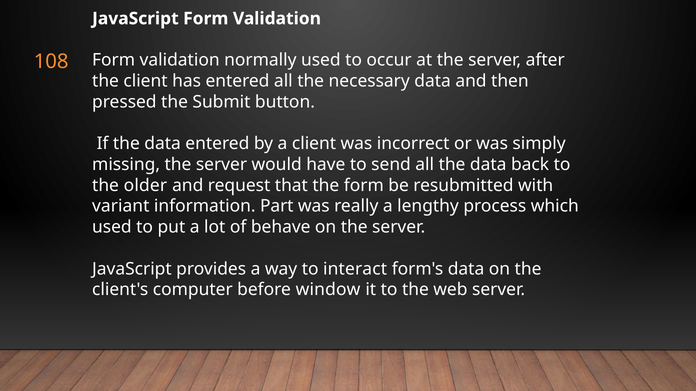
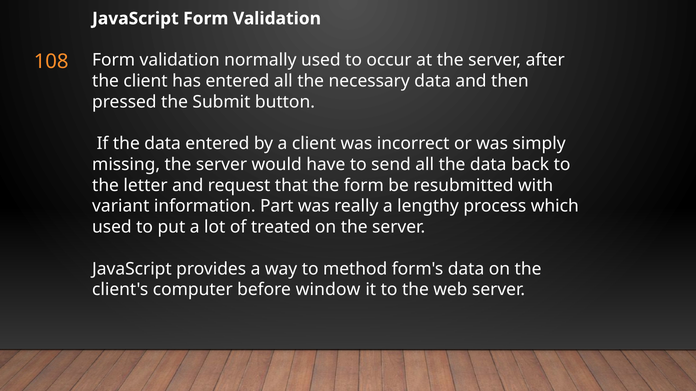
older: older -> letter (145, 186)
behave: behave -> treated (281, 227)
interact: interact -> method (355, 269)
